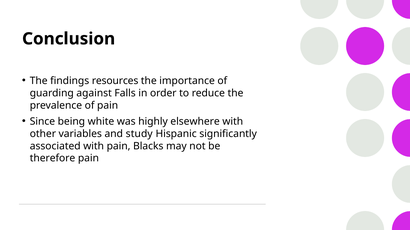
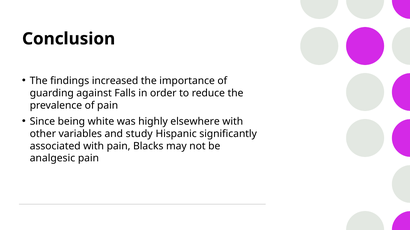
resources: resources -> increased (115, 81)
therefore: therefore -> analgesic (52, 159)
